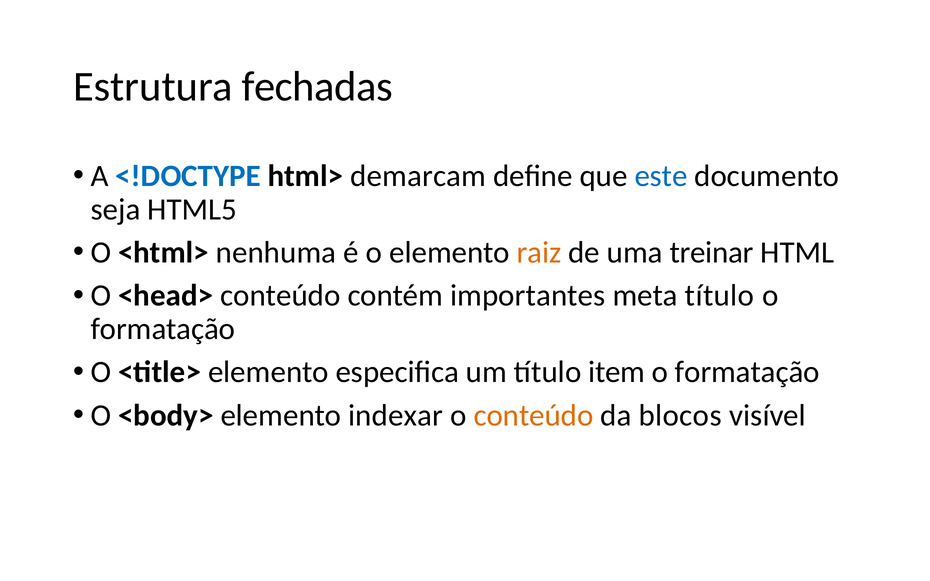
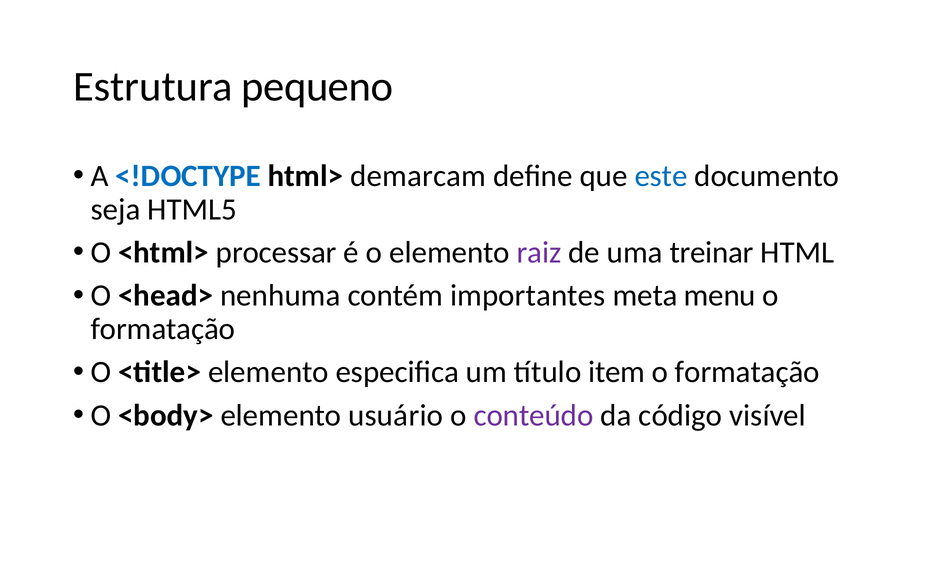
fechadas: fechadas -> pequeno (317, 87)
nenhuma: nenhuma -> processar (276, 253)
raiz colour: orange -> purple (539, 253)
<head> conteúdo: conteúdo -> nenhuma (280, 296)
meta título: título -> menu (720, 296)
indexar: indexar -> usuário (396, 416)
conteúdo colour: orange -> purple (534, 416)
blocos: blocos -> código (680, 416)
